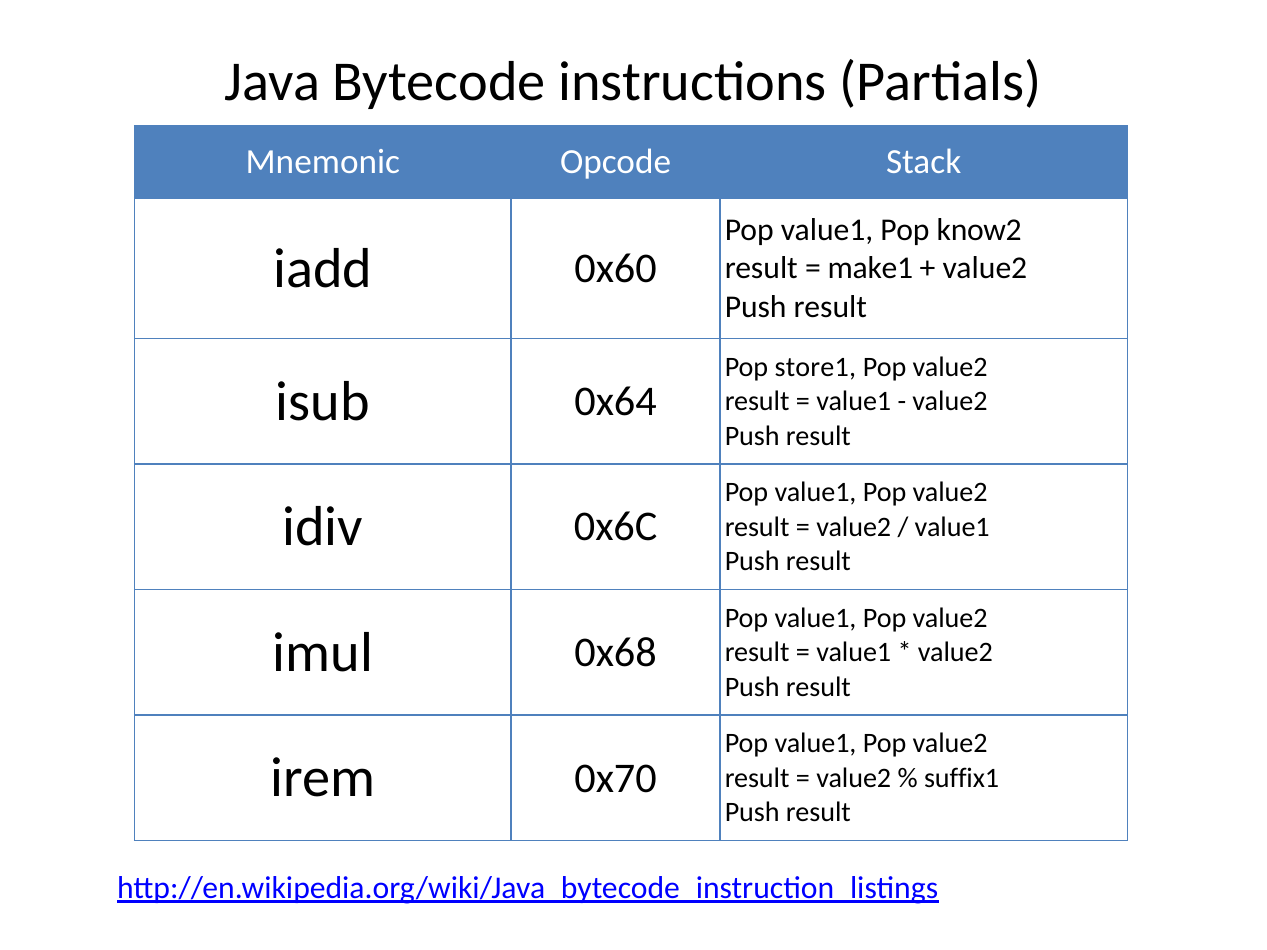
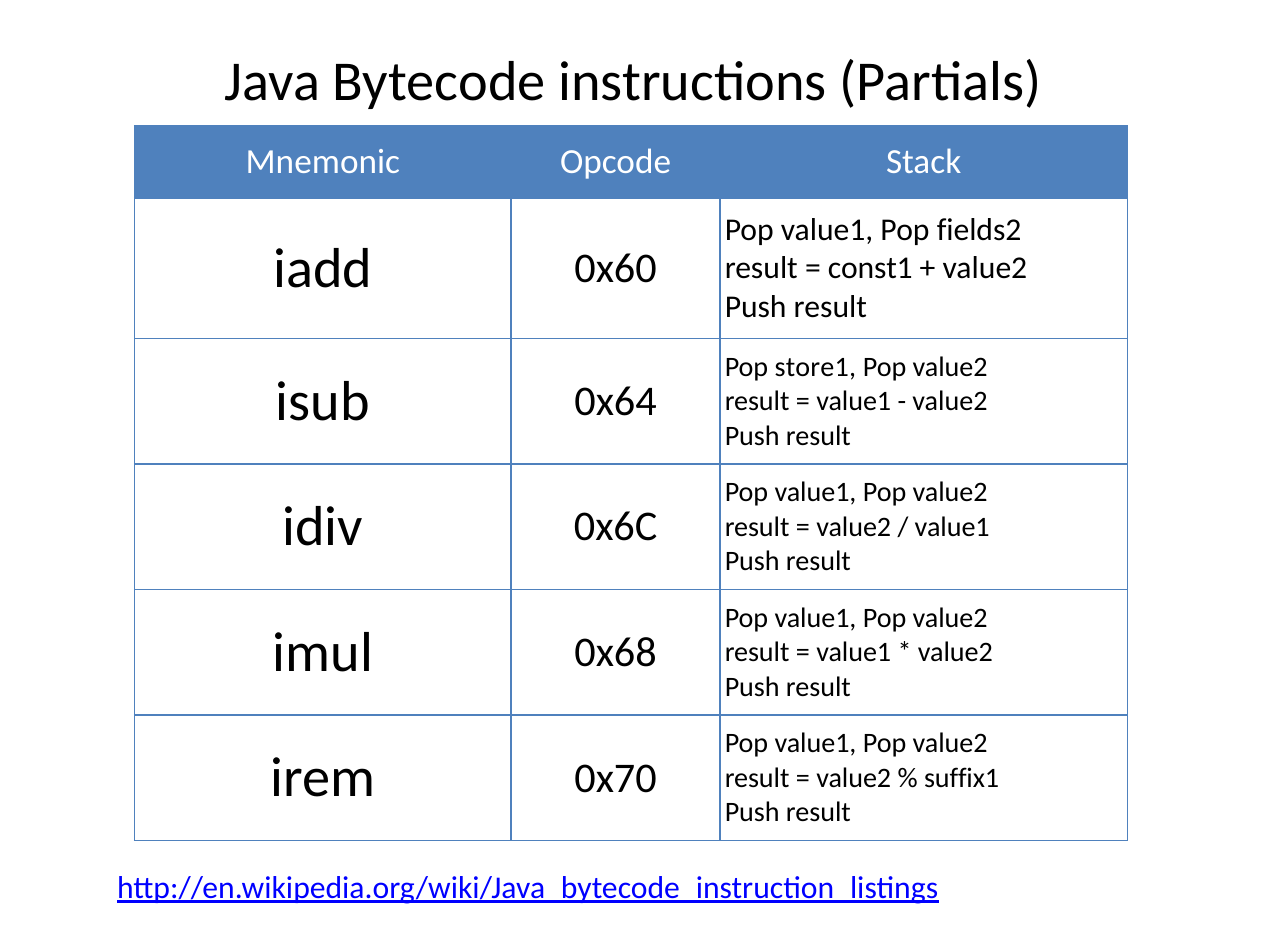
know2: know2 -> fields2 (979, 230)
make1: make1 -> const1 (870, 269)
